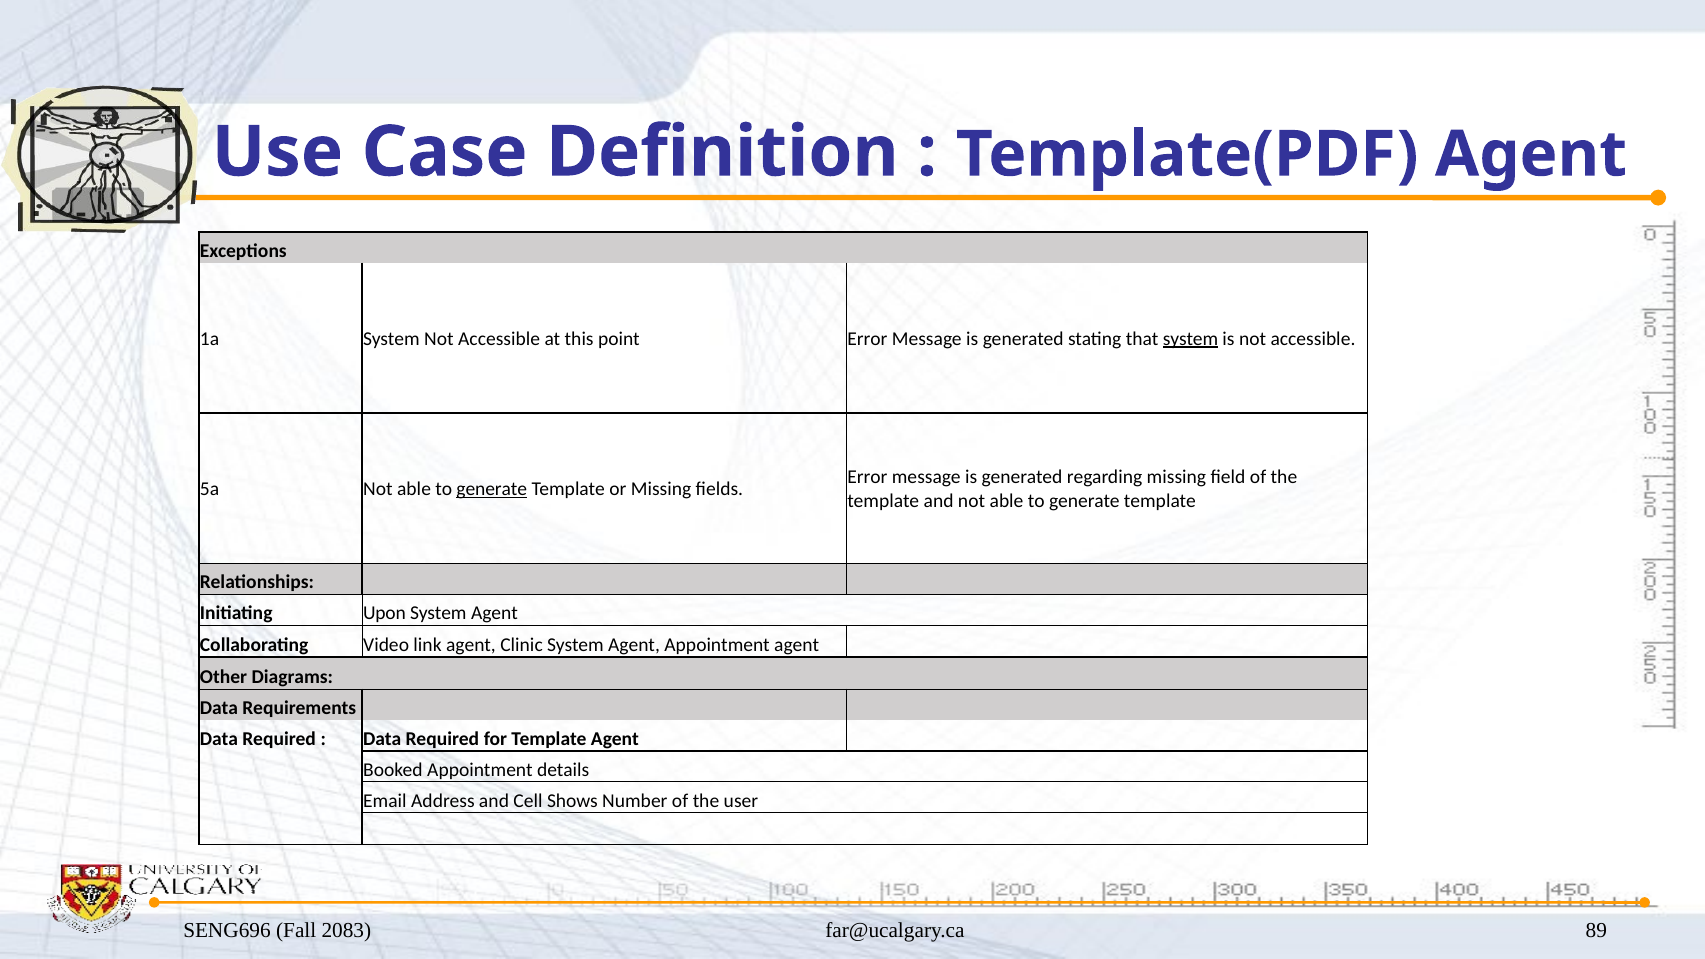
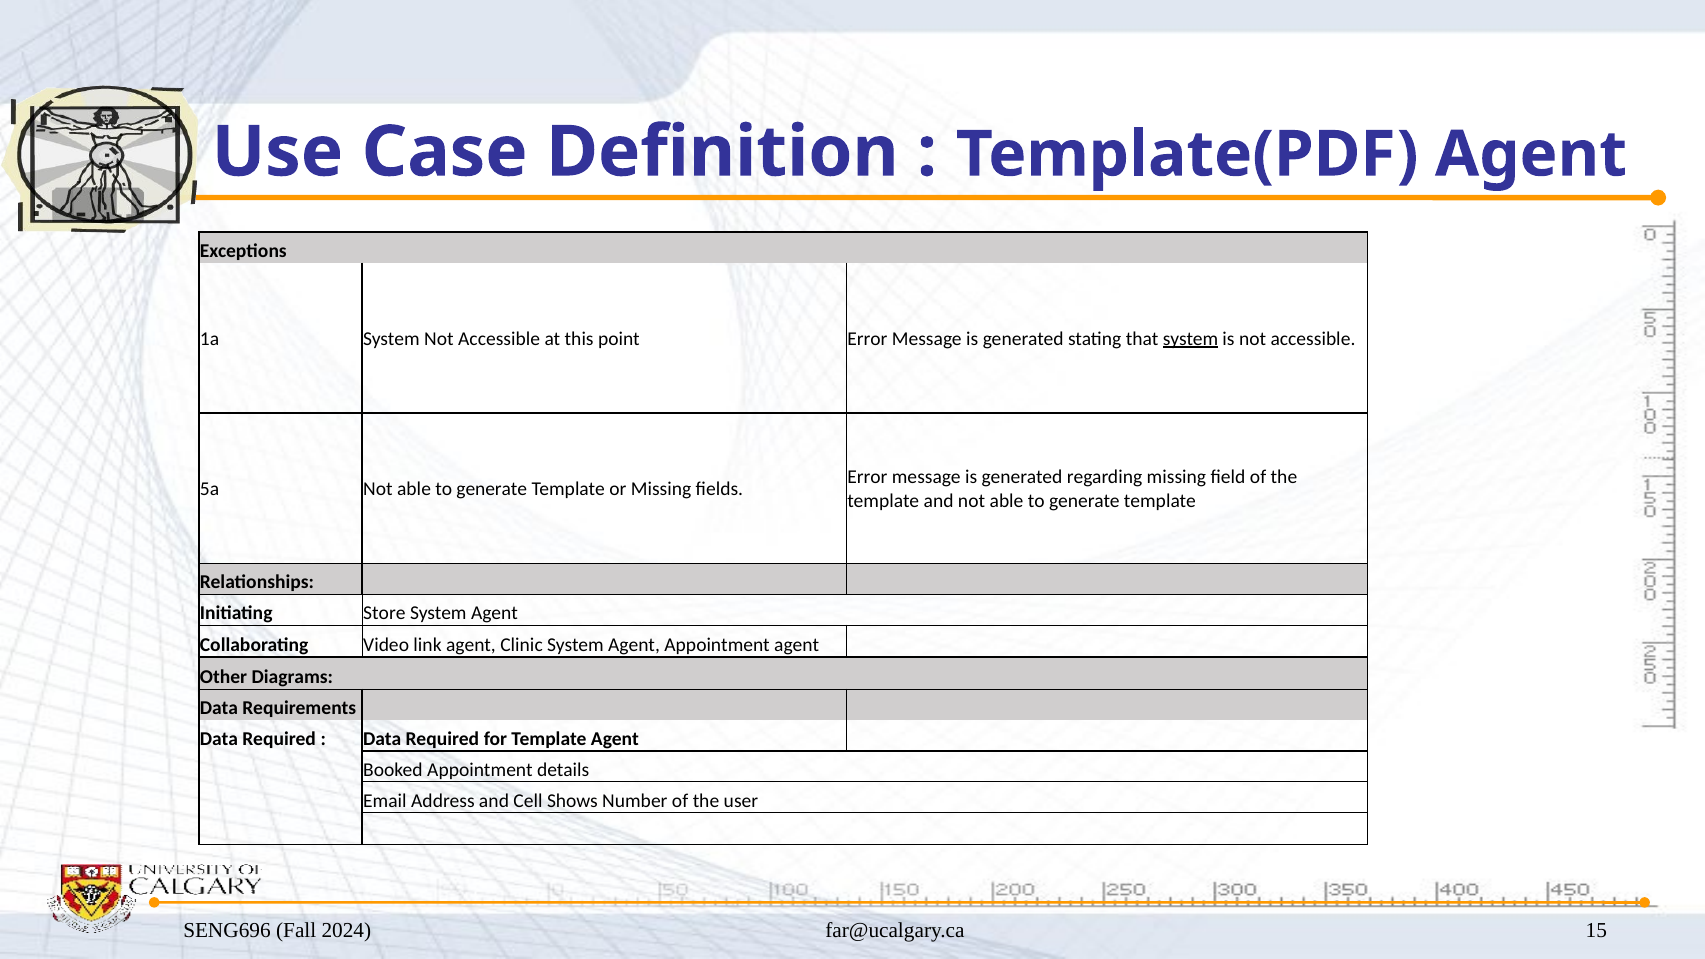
generate underline: present -> none (492, 489)
Upon: Upon -> Store (384, 613)
2083: 2083 -> 2024 (346, 931)
89: 89 -> 15 (1596, 931)
